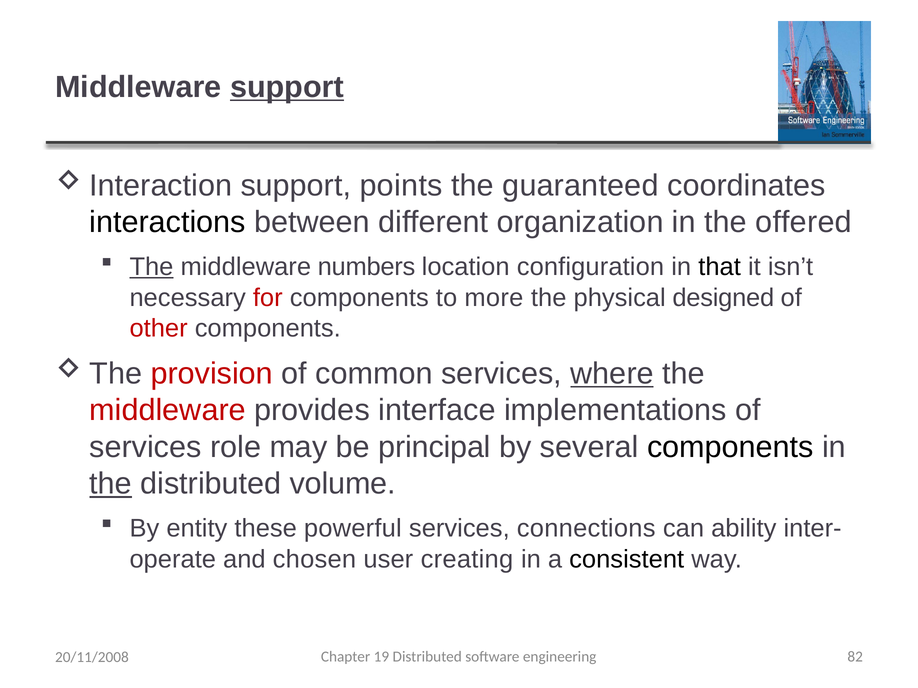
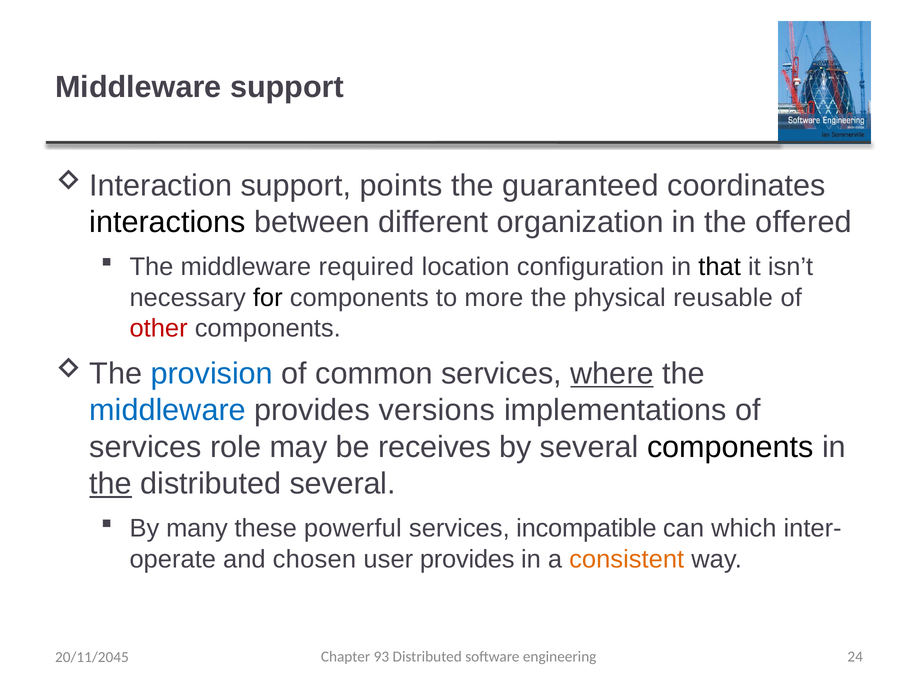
support underline: present -> none (287, 87)
The underline: present -> none (151, 267)
numbers: numbers -> required (366, 267)
for colour: red -> black (268, 298)
designed: designed -> reusable (723, 298)
provision colour: red -> blue (212, 374)
middleware colour: red -> blue (168, 411)
interface: interface -> versions (437, 411)
principal: principal -> receives (435, 447)
distributed volume: volume -> several (343, 484)
entity: entity -> many (197, 529)
connections: connections -> incompatible (586, 529)
ability: ability -> which (744, 529)
user creating: creating -> provides (467, 560)
consistent colour: black -> orange (627, 560)
19: 19 -> 93 (381, 657)
82: 82 -> 24 (855, 657)
20/11/2008: 20/11/2008 -> 20/11/2045 (92, 658)
